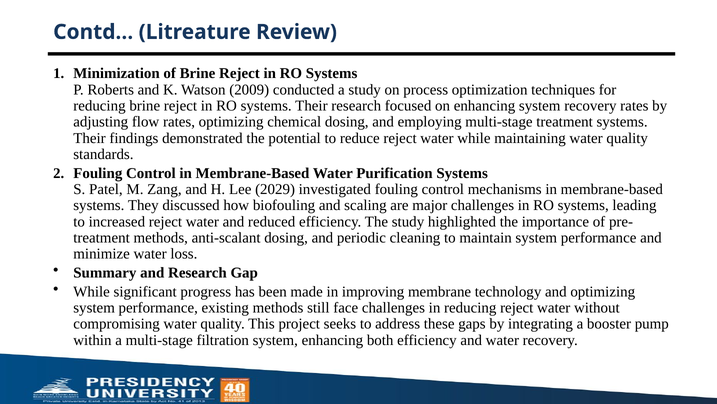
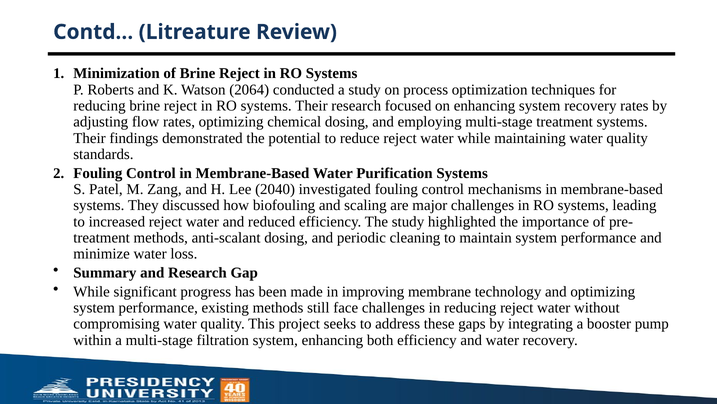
2009: 2009 -> 2064 (249, 89)
2029: 2029 -> 2040 (275, 189)
